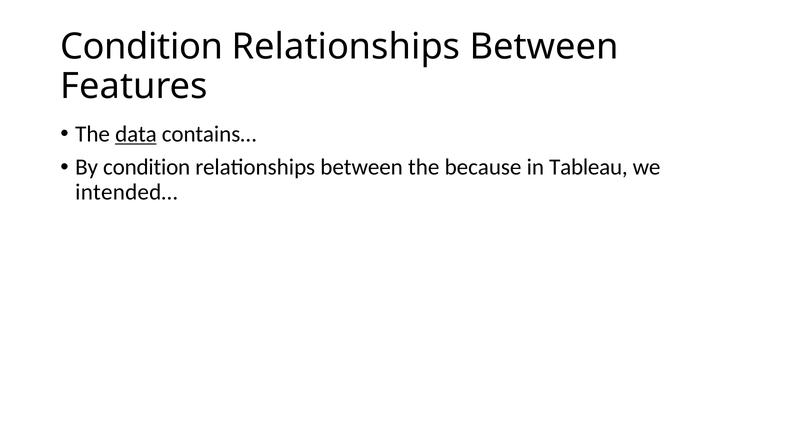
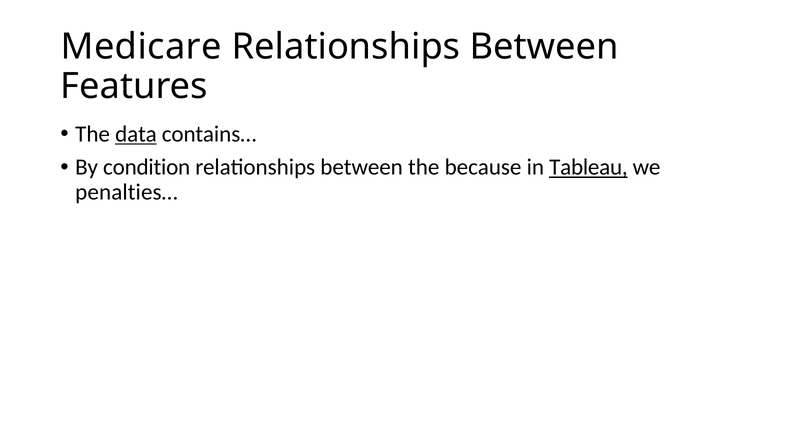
Condition: Condition -> Medicare (141, 47)
Tableau underline: none -> present (588, 167)
intended…: intended… -> penalties… (126, 192)
